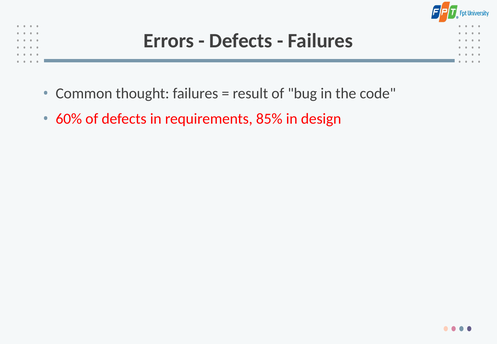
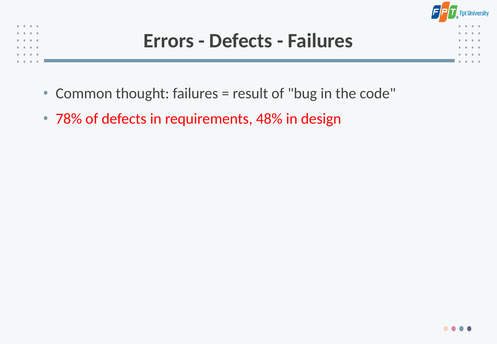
60%: 60% -> 78% (69, 119)
85%: 85% -> 48% (269, 119)
